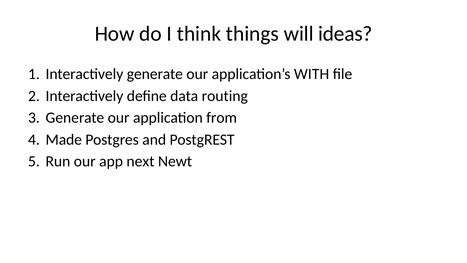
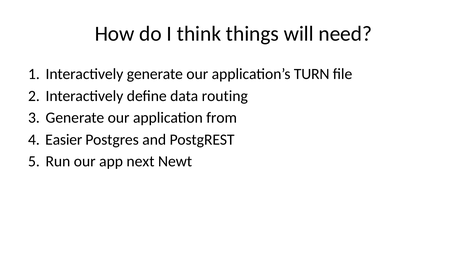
ideas: ideas -> need (345, 34)
WITH: WITH -> TURN (312, 74)
Made: Made -> Easier (64, 139)
